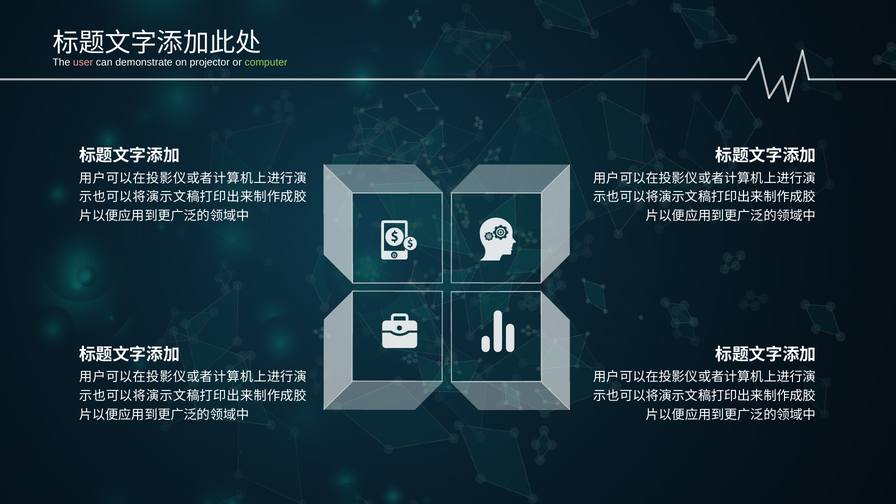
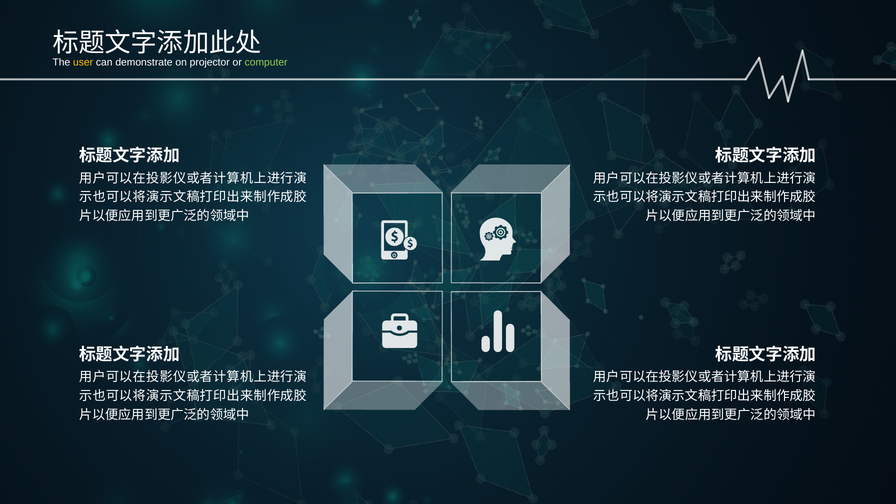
user colour: pink -> yellow (83, 62)
